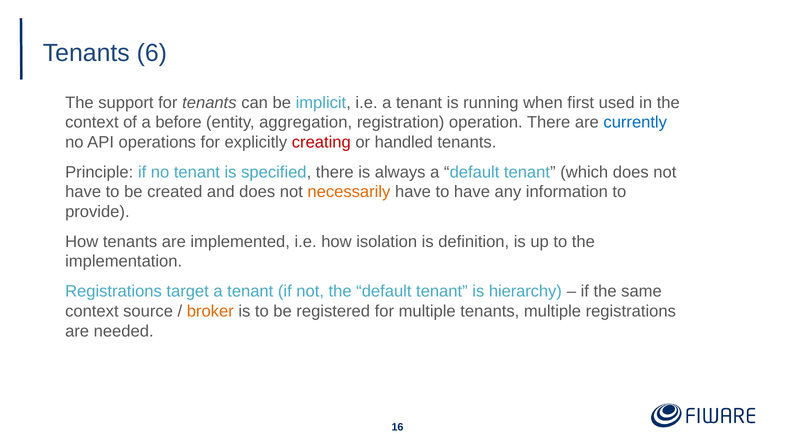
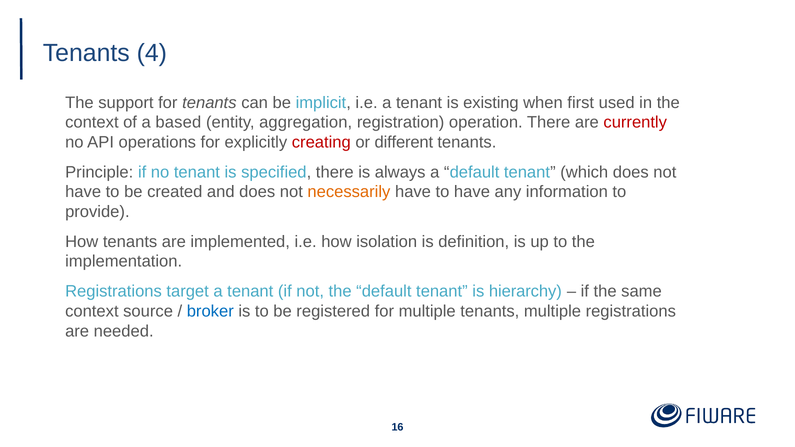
6: 6 -> 4 (152, 53)
running: running -> existing (491, 103)
before: before -> based (178, 122)
currently colour: blue -> red (635, 122)
handled: handled -> different (404, 142)
broker colour: orange -> blue (210, 311)
